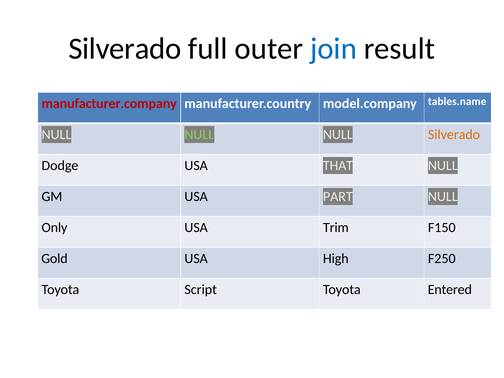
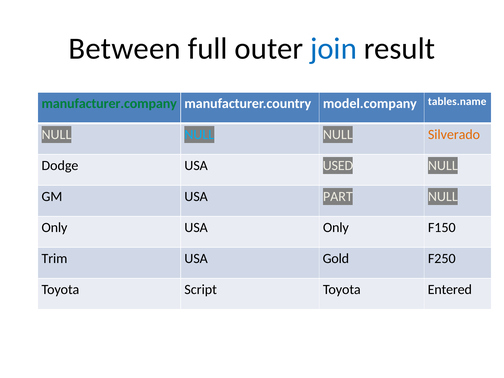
Silverado: Silverado -> Between (125, 49)
manufacturer.company colour: red -> green (109, 104)
NULL colour: light green -> light blue (199, 135)
THAT: THAT -> USED (338, 166)
USA Trim: Trim -> Only (336, 228)
Gold: Gold -> Trim (54, 259)
High: High -> Gold (336, 259)
